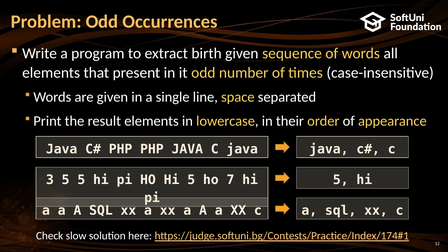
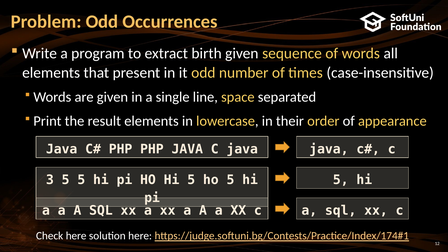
ho 7: 7 -> 5 (230, 180)
Check slow: slow -> here (76, 236)
